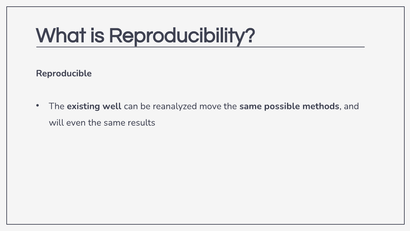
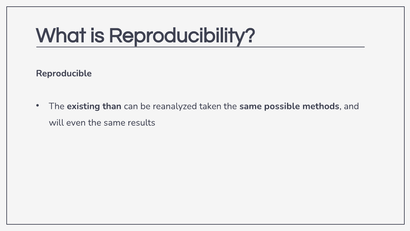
well: well -> than (112, 106)
move: move -> taken (210, 106)
